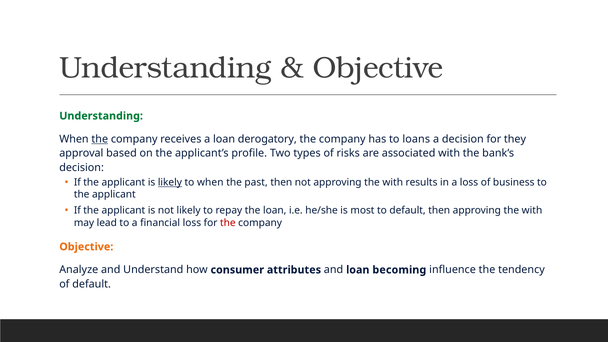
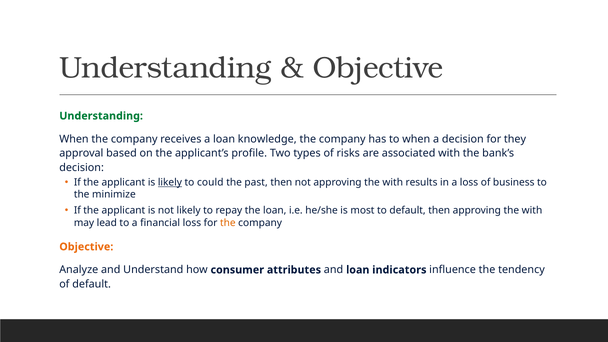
the underline: present -> none (100, 139)
derogatory: derogatory -> knowledge (267, 139)
to loans: loans -> when (416, 139)
to when: when -> could (210, 182)
applicant: applicant -> minimize (114, 195)
the colour: red -> orange (228, 223)
becoming: becoming -> indicators (399, 270)
